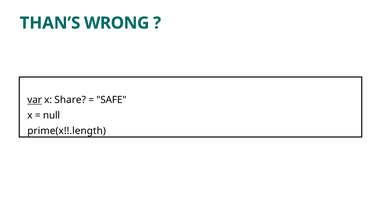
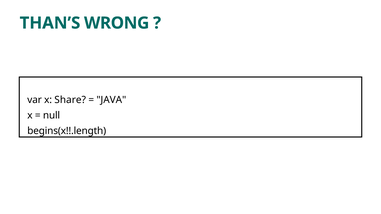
var underline: present -> none (35, 100)
SAFE: SAFE -> JAVA (111, 100)
prime(x!!.length: prime(x!!.length -> begins(x!!.length (67, 131)
